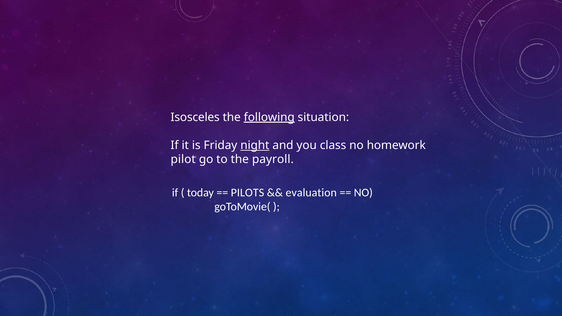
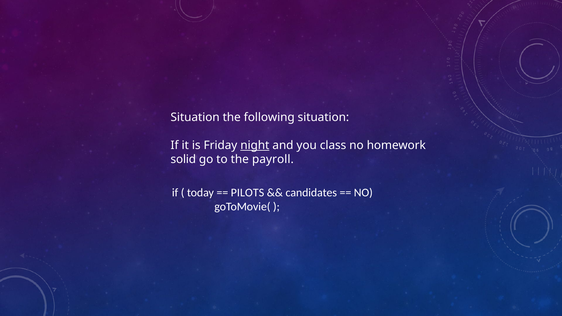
Isosceles: Isosceles -> Situation (195, 117)
following underline: present -> none (269, 117)
pilot: pilot -> solid (183, 159)
evaluation: evaluation -> candidates (311, 193)
